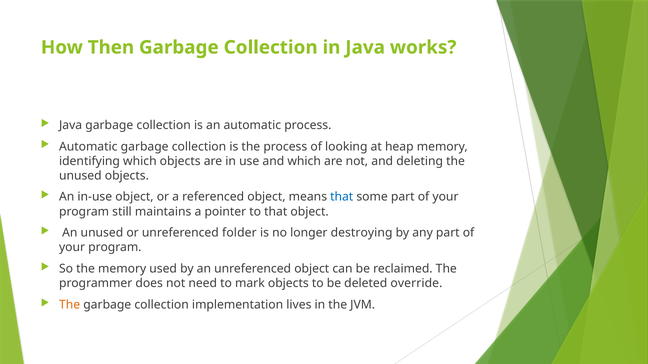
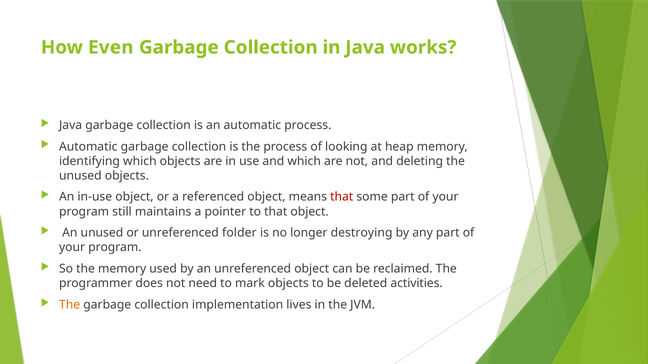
Then: Then -> Even (111, 47)
that colour: blue -> red (342, 197)
override: override -> activities (417, 284)
